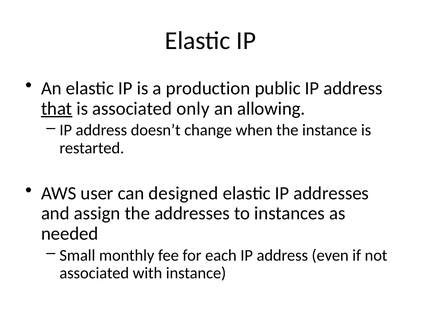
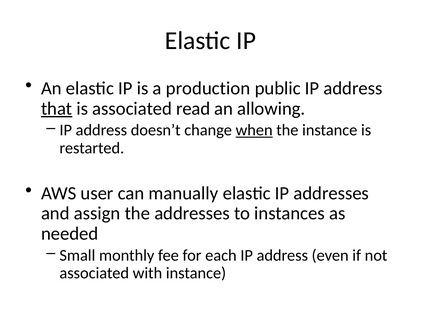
only: only -> read (193, 109)
when underline: none -> present (254, 130)
designed: designed -> manually (183, 193)
